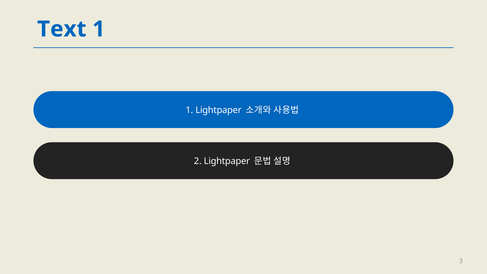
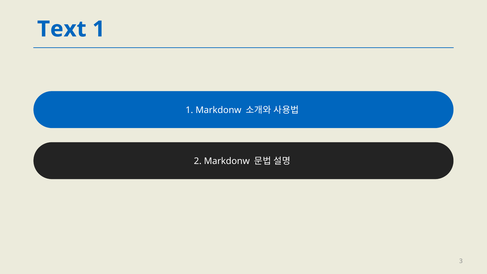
1 Lightpaper: Lightpaper -> Markdonw (218, 110)
2 Lightpaper: Lightpaper -> Markdonw (227, 161)
